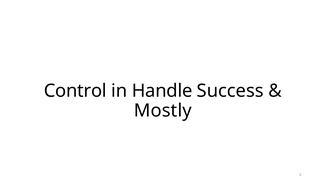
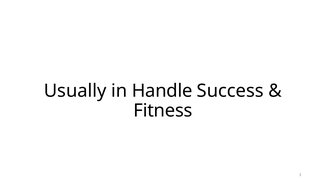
Control: Control -> Usually (75, 91)
Mostly: Mostly -> Fitness (163, 111)
